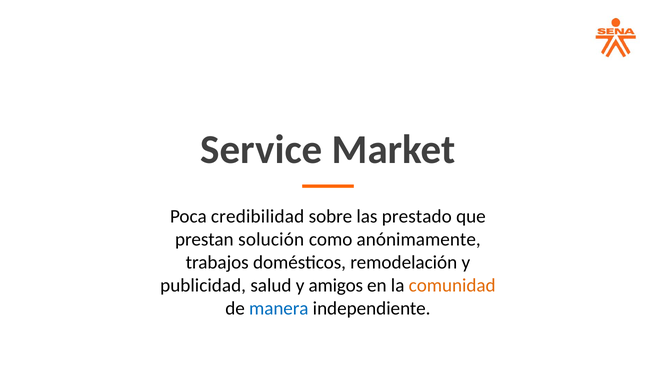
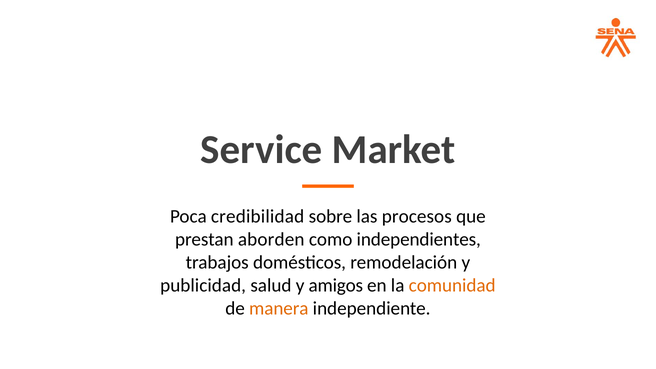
prestado: prestado -> procesos (417, 217)
solución: solución -> aborden (271, 240)
anónimamente: anónimamente -> independientes (419, 240)
manera colour: blue -> orange (279, 309)
